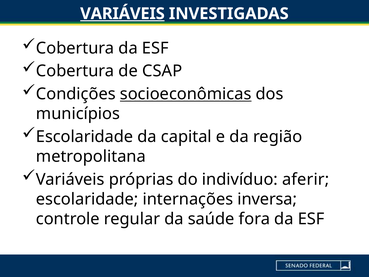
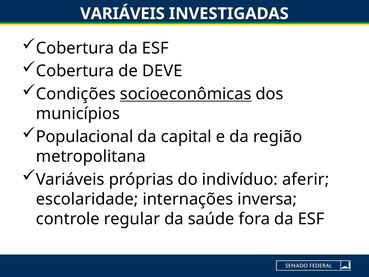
VARIÁVEIS underline: present -> none (122, 14)
CSAP: CSAP -> DEVE (162, 71)
Escolaridade: Escolaridade -> Populacional (85, 137)
